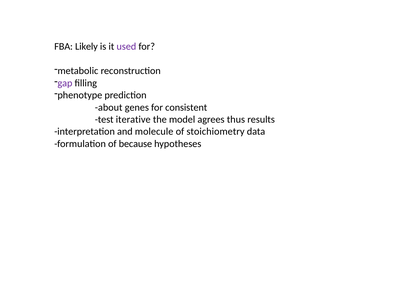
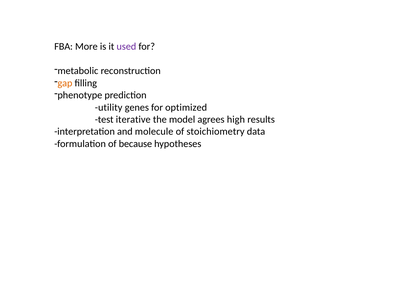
Likely: Likely -> More (86, 47)
gap colour: purple -> orange (65, 83)
about: about -> utility (109, 108)
consistent: consistent -> optimized (186, 108)
thus: thus -> high (236, 120)
